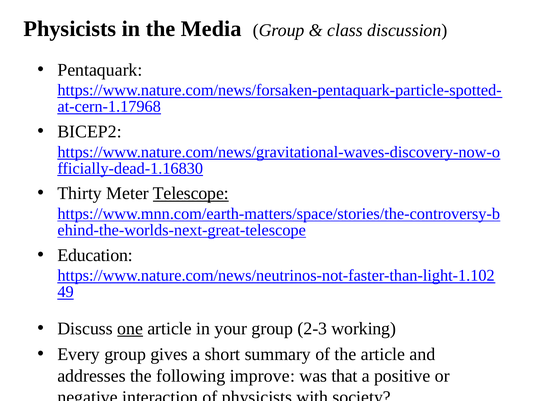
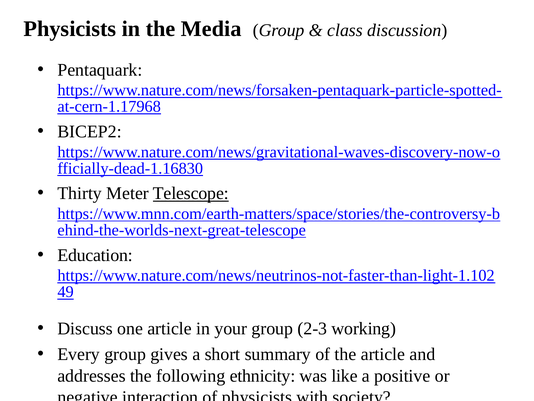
one underline: present -> none (130, 328)
improve: improve -> ethnicity (263, 375)
that: that -> like (345, 375)
